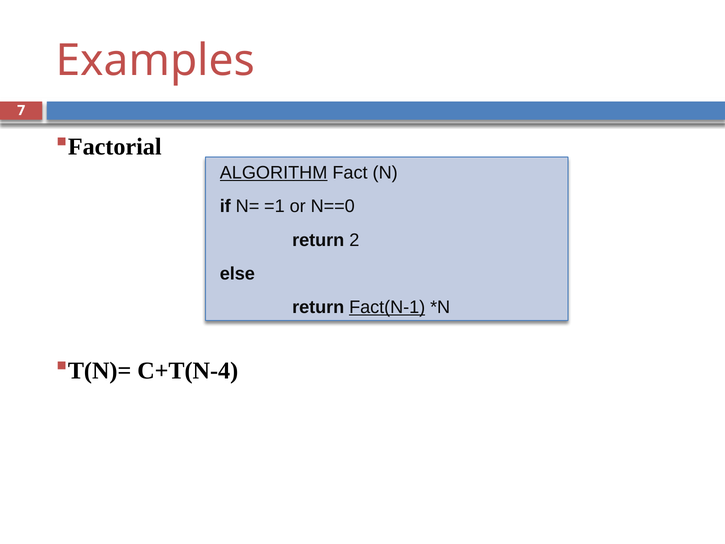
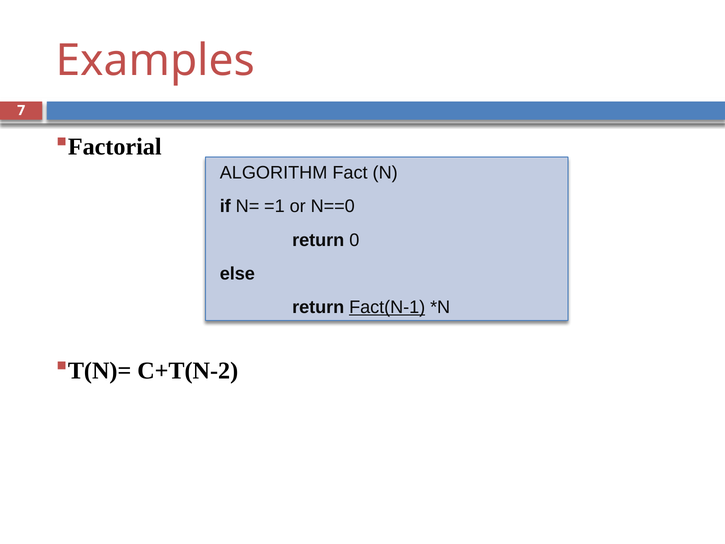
ALGORITHM underline: present -> none (274, 173)
2: 2 -> 0 (354, 240)
C+T(N-4: C+T(N-4 -> C+T(N-2 (188, 370)
